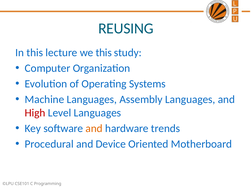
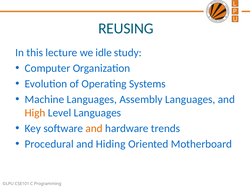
we this: this -> idle (104, 53)
High colour: red -> orange (35, 113)
Device: Device -> Hiding (111, 144)
